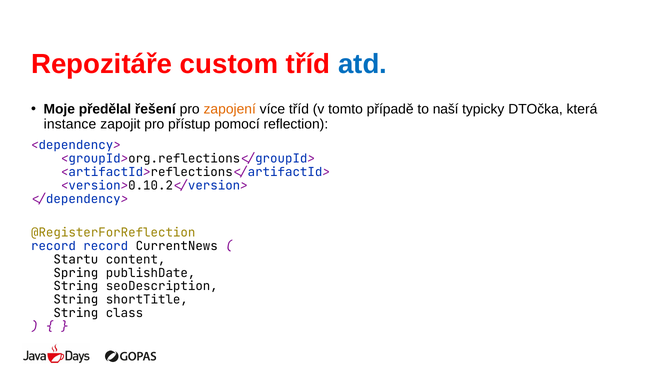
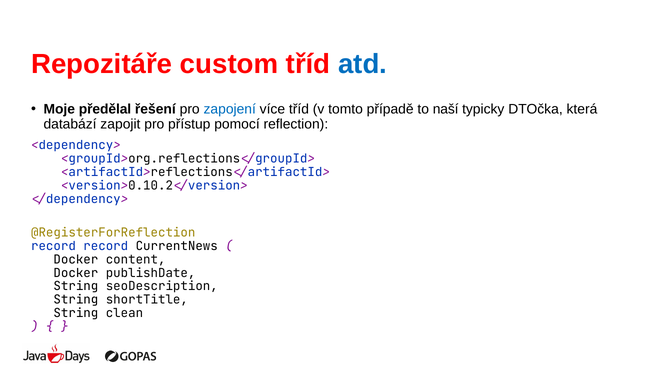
zapojení colour: orange -> blue (230, 109)
instance: instance -> databází (70, 124)
Startu: Startu -> Docker (76, 260)
Spring: Spring -> Docker (76, 273)
class: class -> clean (124, 314)
